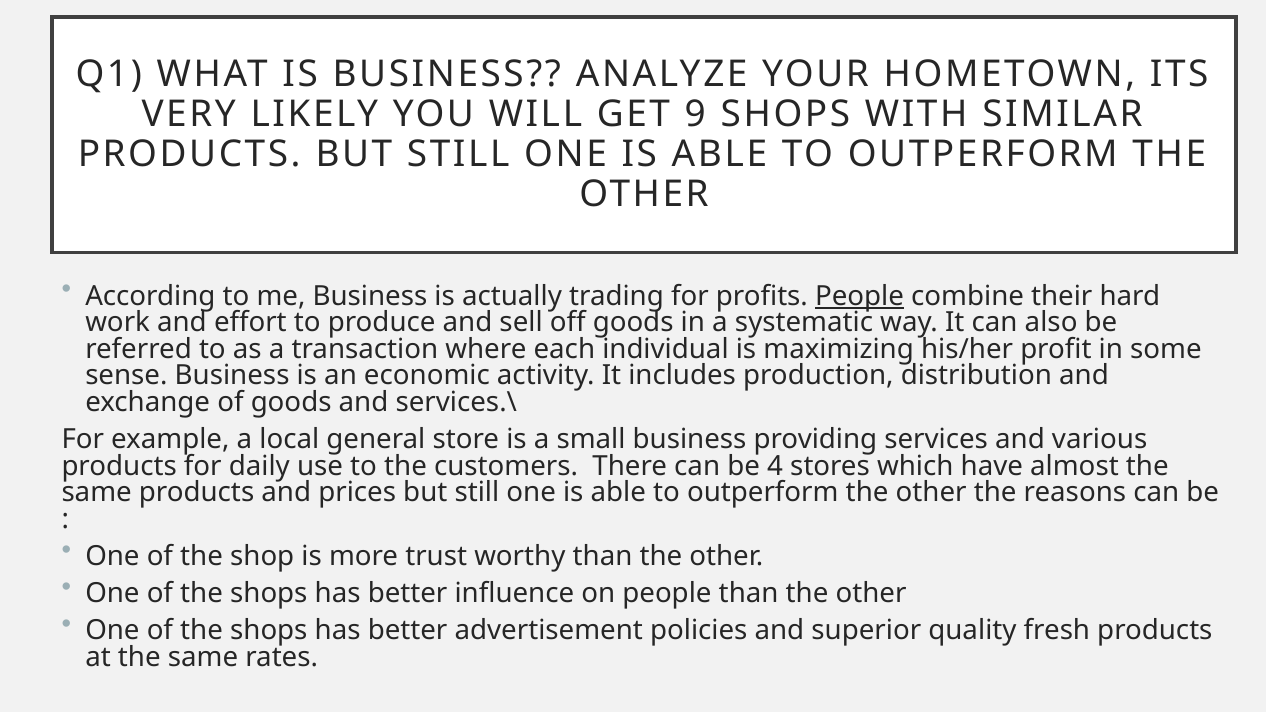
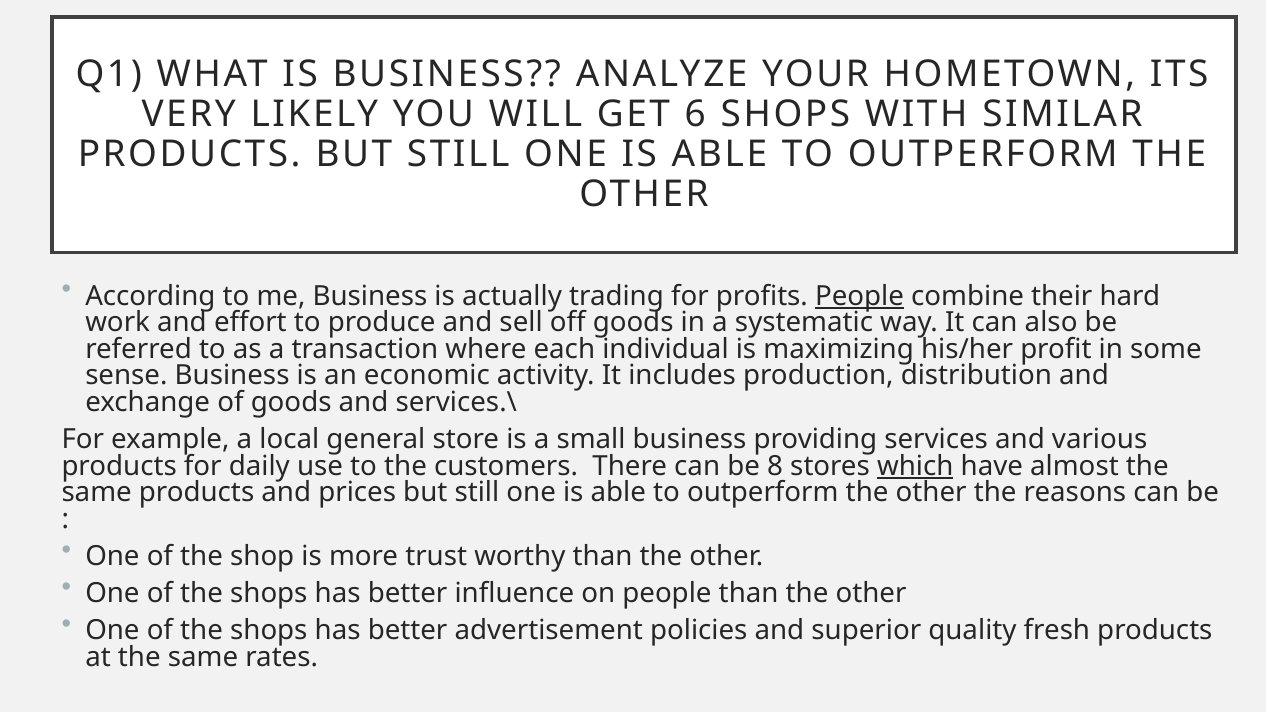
9: 9 -> 6 (695, 115)
4: 4 -> 8 (775, 466)
which underline: none -> present (915, 466)
